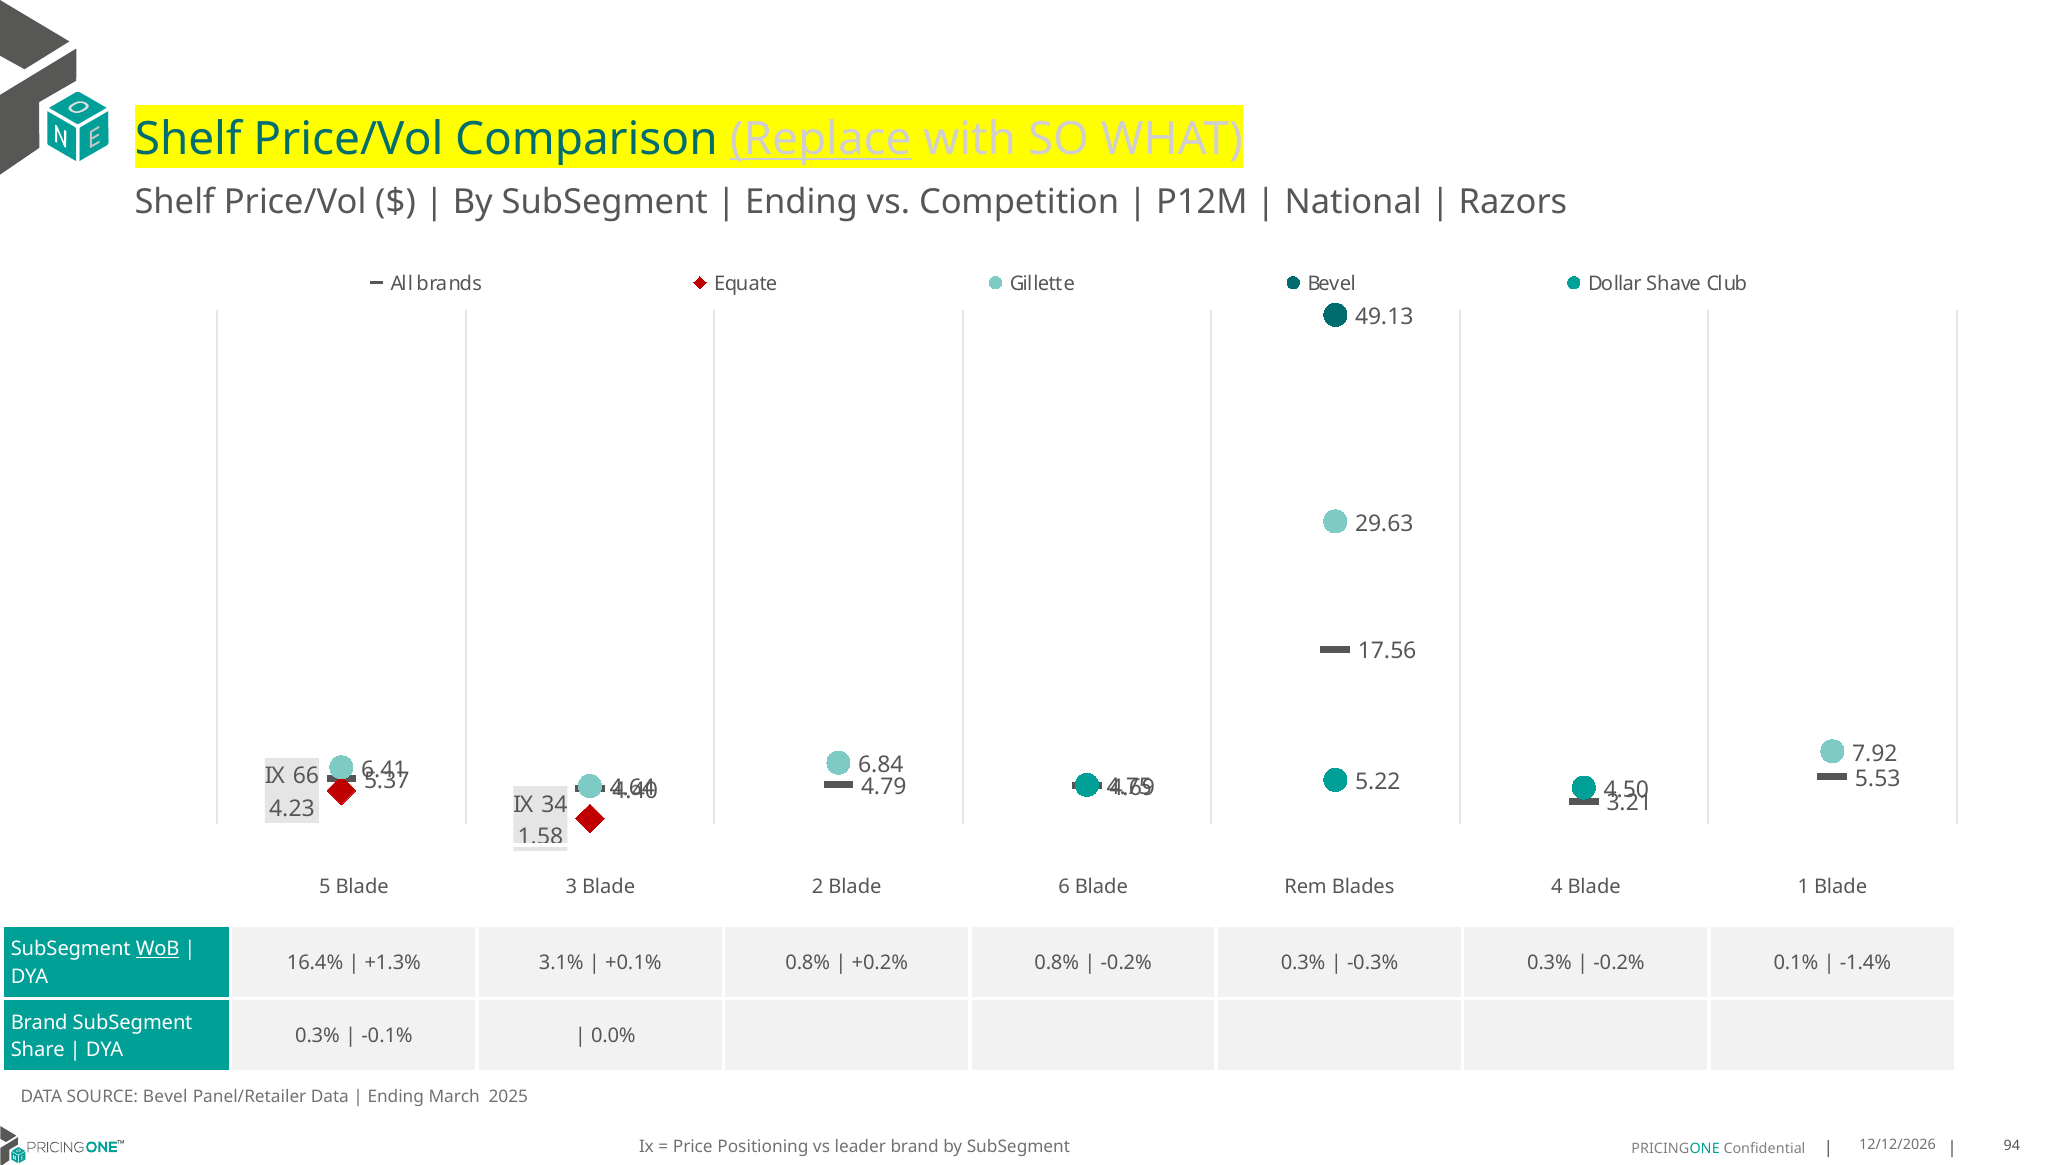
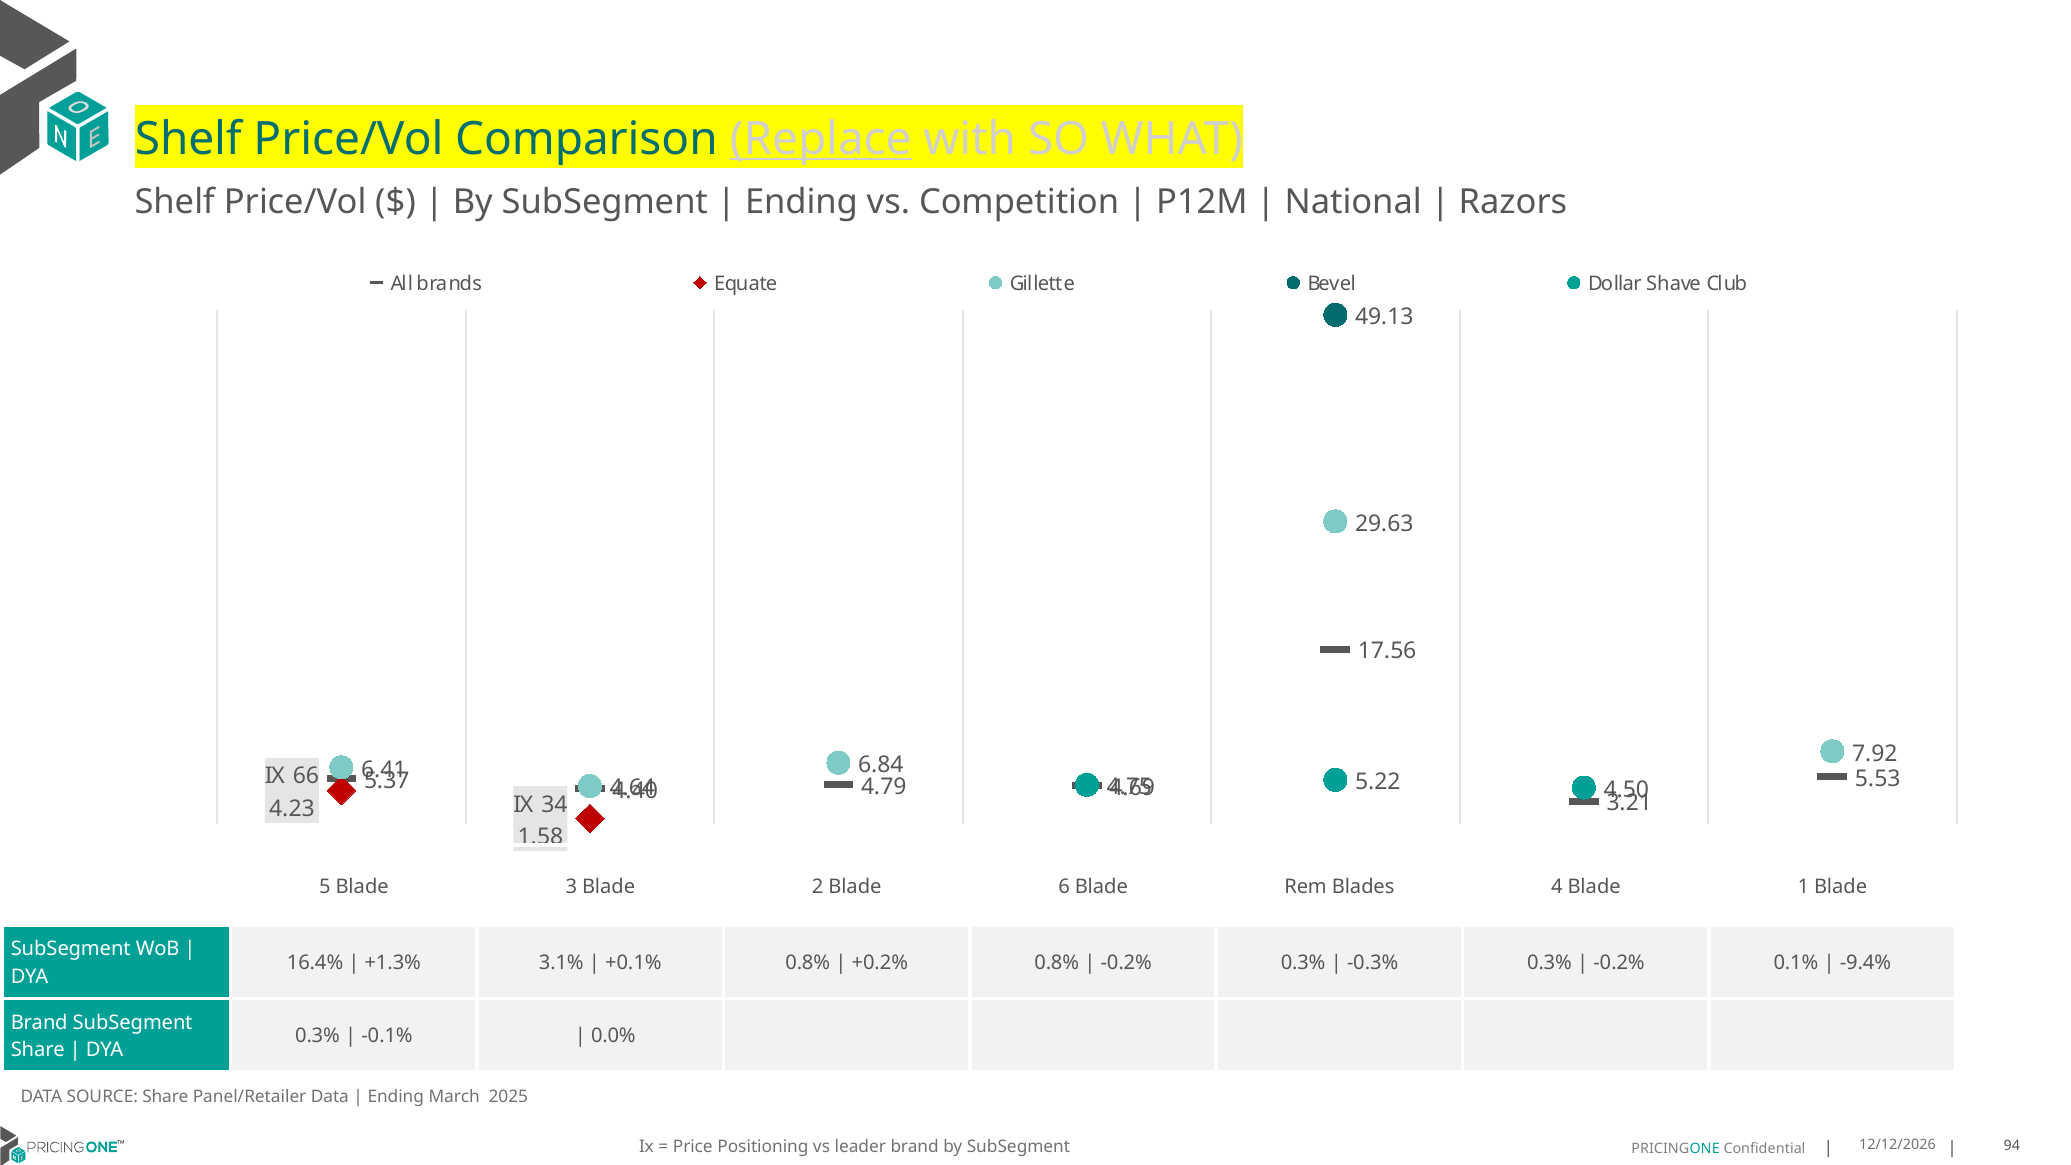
WoB underline: present -> none (158, 949)
-1.4%: -1.4% -> -9.4% (1865, 963)
SOURCE Bevel: Bevel -> Share (165, 1097)
